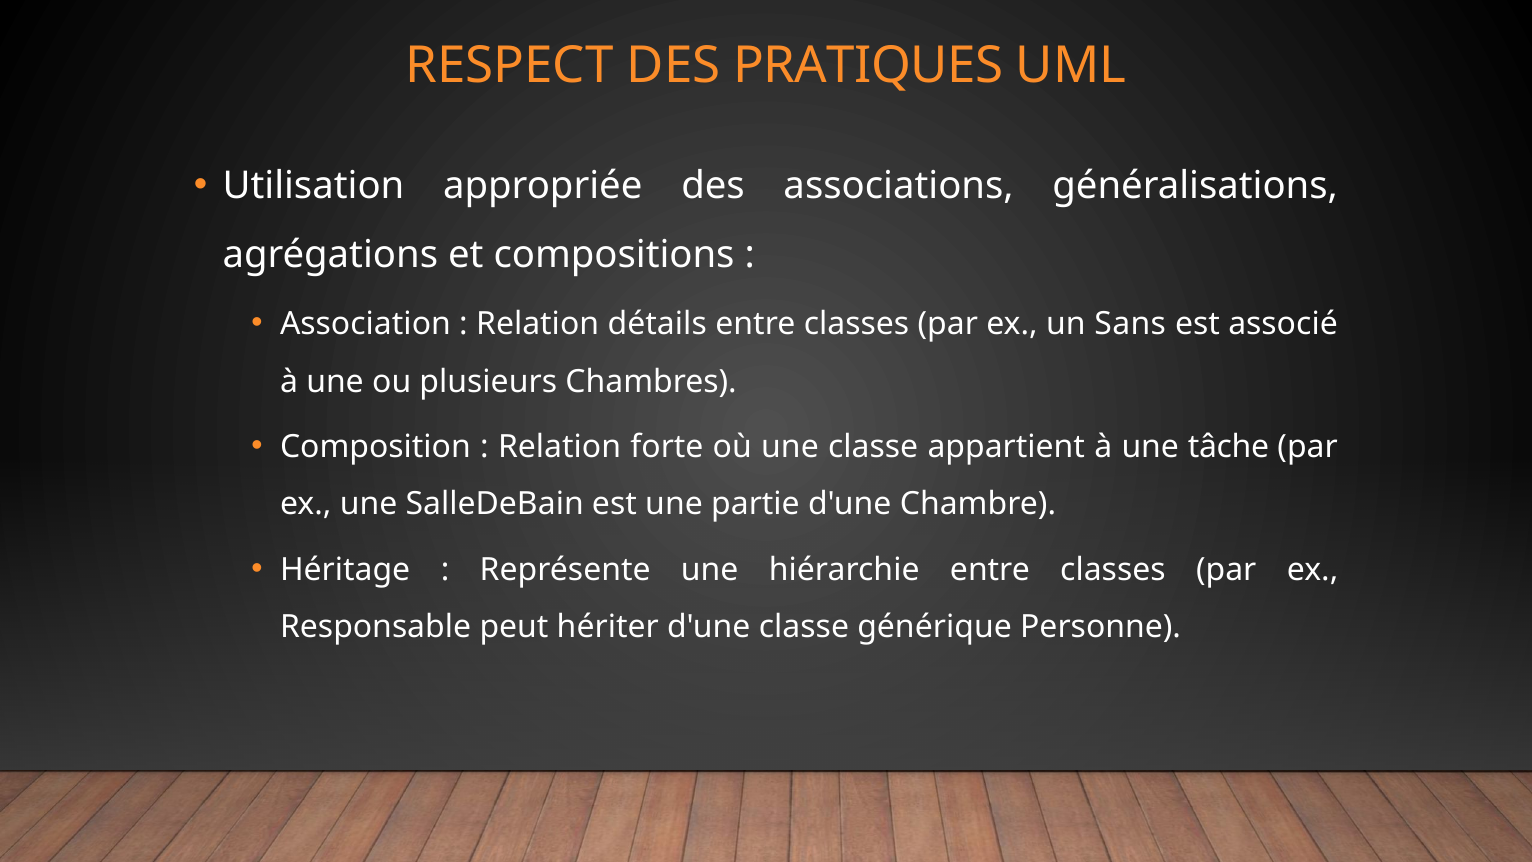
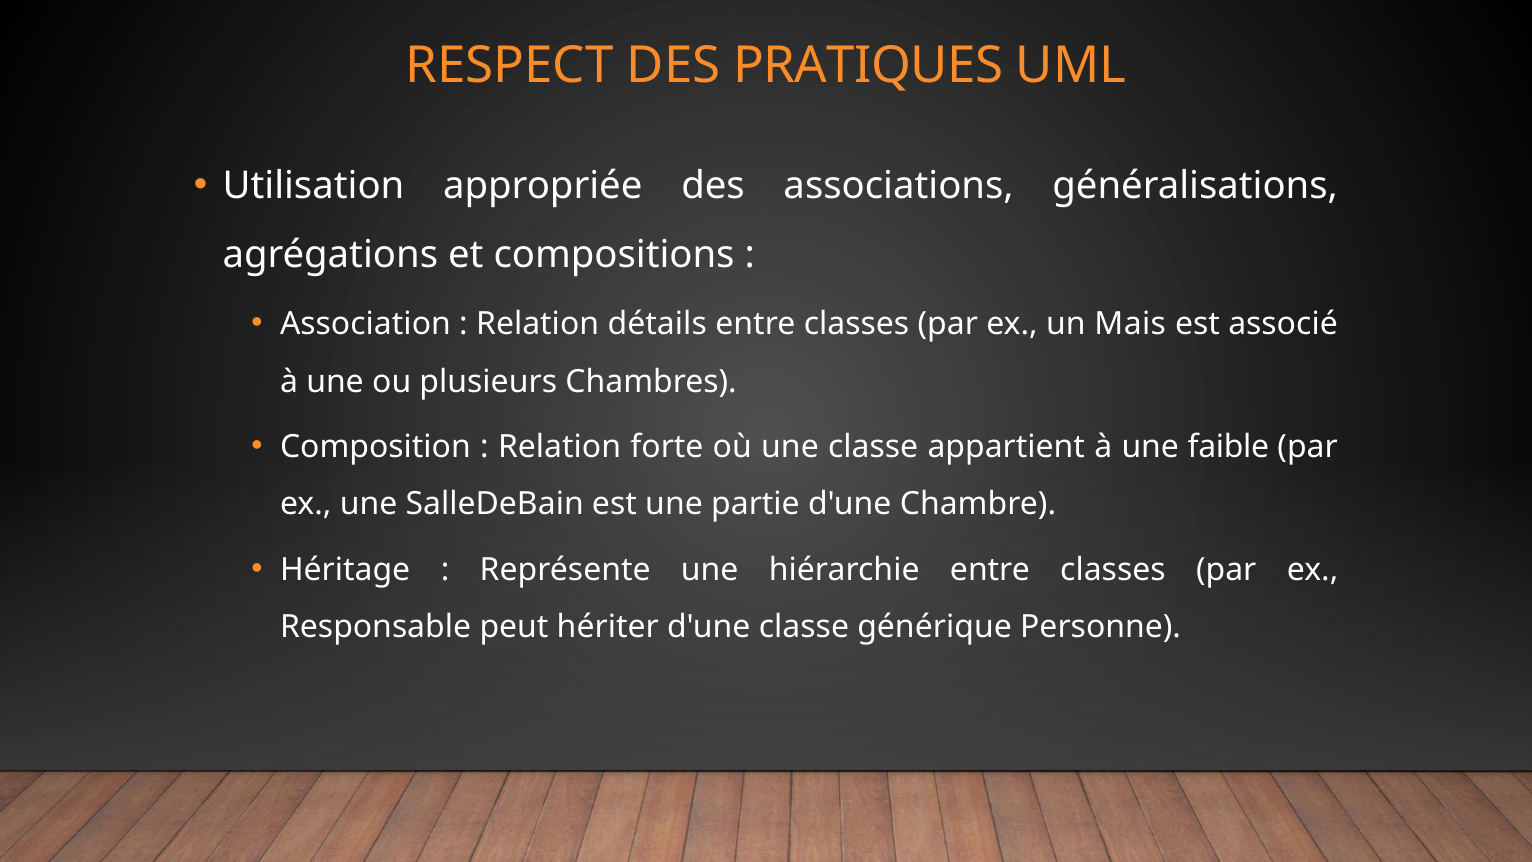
Sans: Sans -> Mais (1130, 324)
tâche: tâche -> faible (1228, 447)
